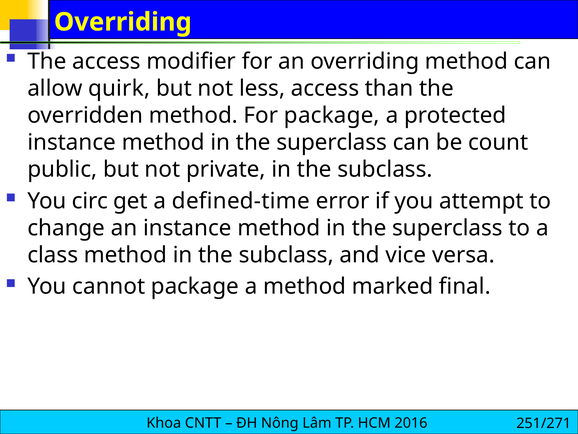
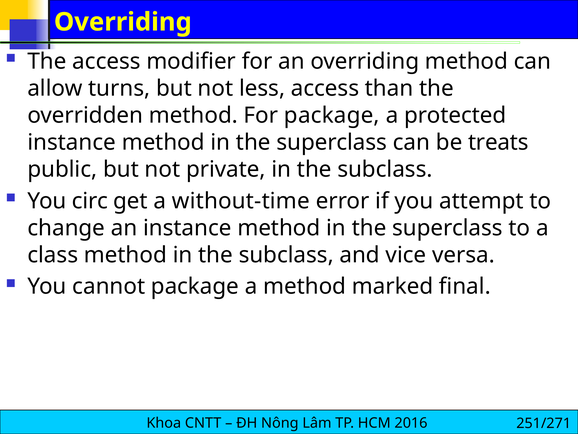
quirk: quirk -> turns (119, 88)
count: count -> treats (498, 142)
defined-time: defined-time -> without-time (241, 201)
